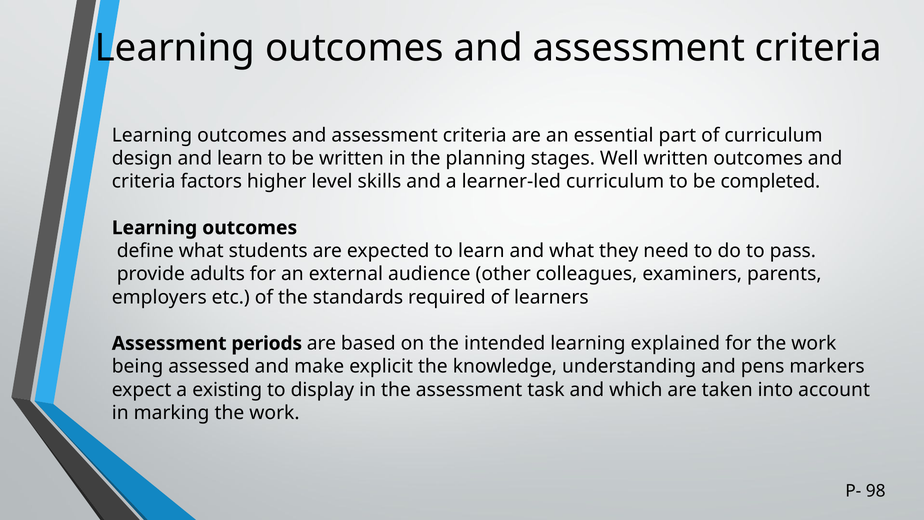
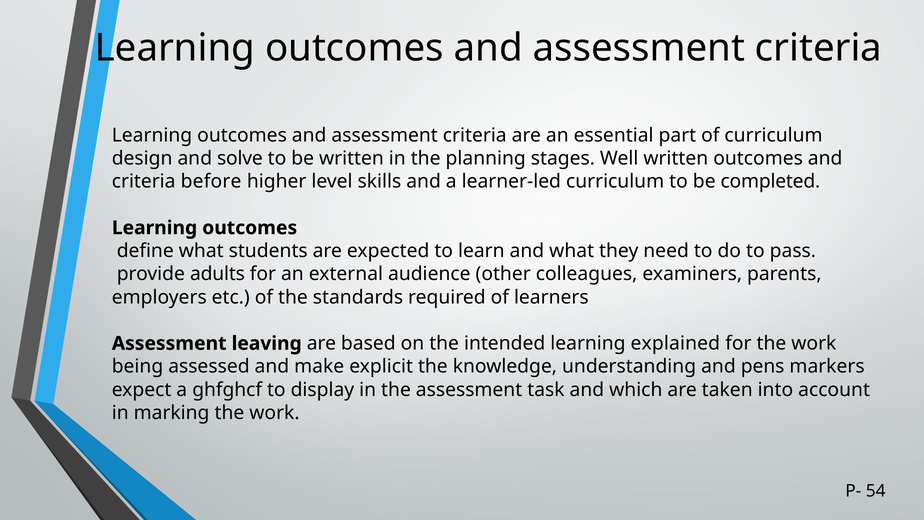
and learn: learn -> solve (240, 158)
factors: factors -> before (211, 182)
periods: periods -> leaving (267, 343)
existing: existing -> ghfghcf (227, 389)
98: 98 -> 54 (876, 491)
